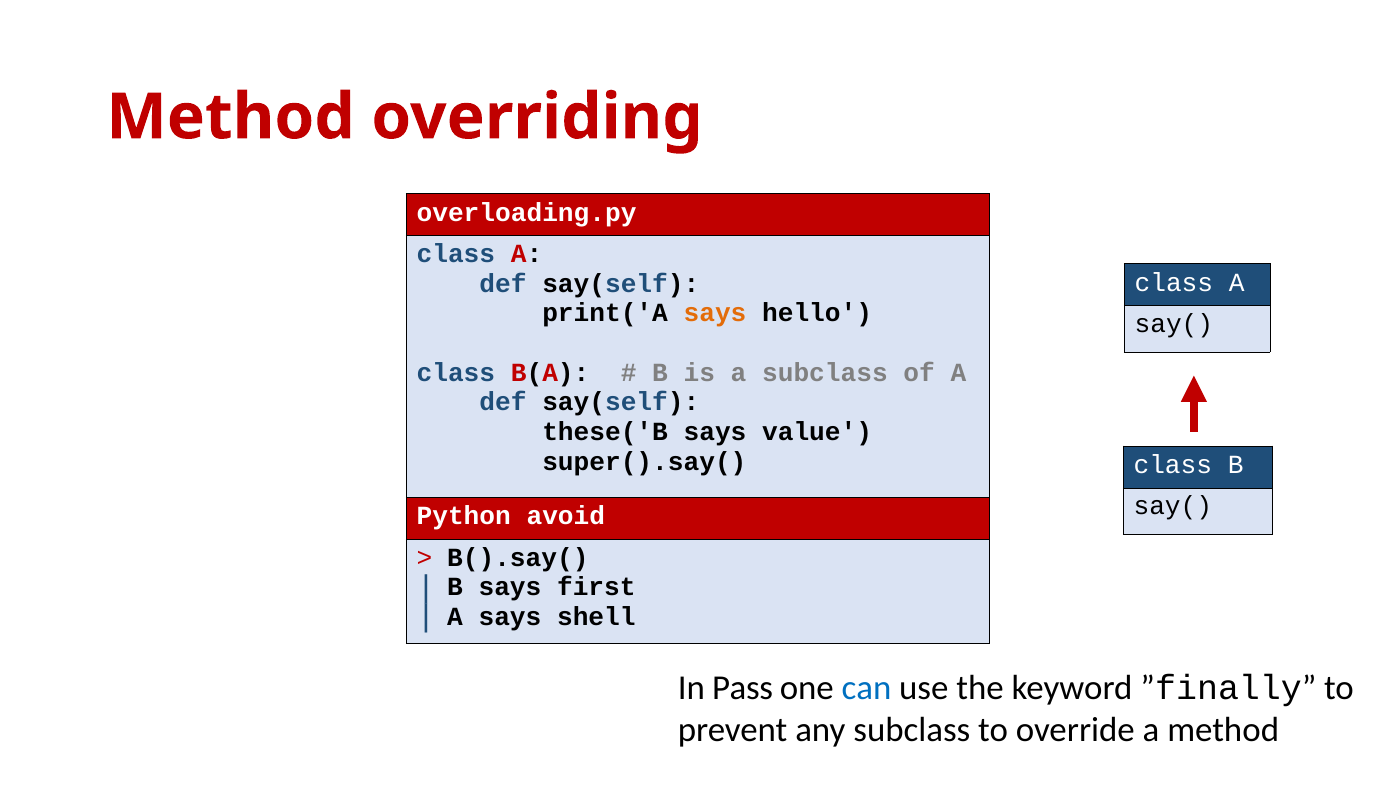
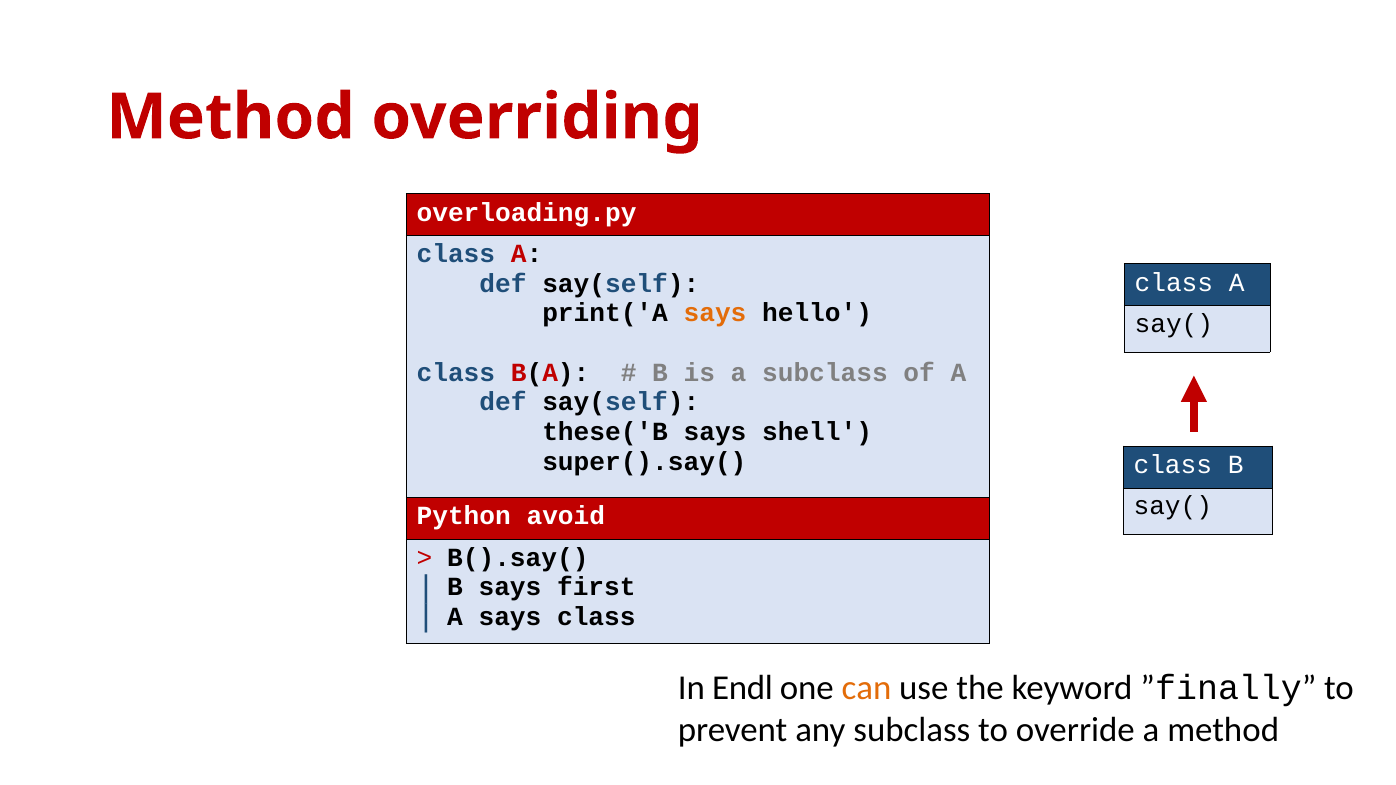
value: value -> shell (817, 432)
says shell: shell -> class (596, 617)
Pass: Pass -> Endl (743, 688)
can colour: blue -> orange (867, 688)
